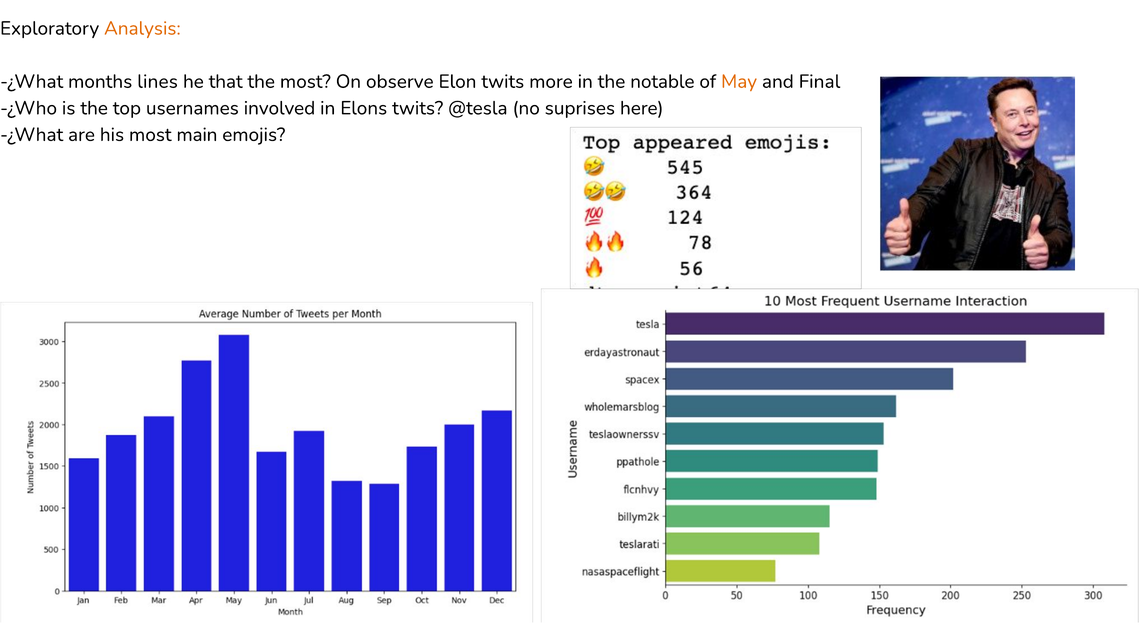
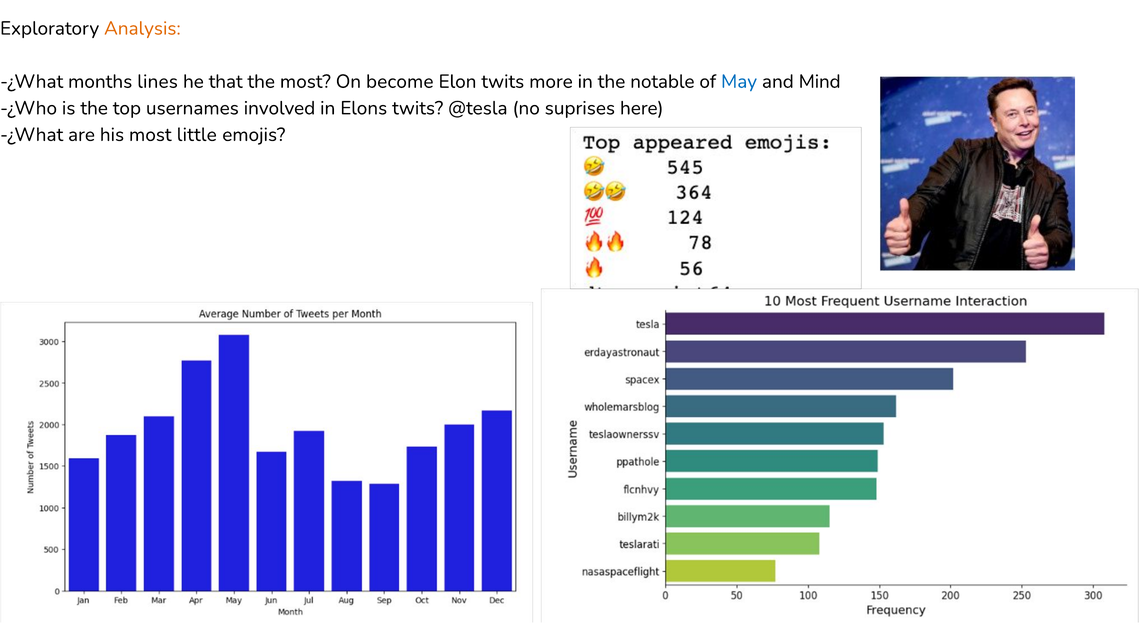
observe: observe -> become (400, 81)
May colour: orange -> blue (739, 81)
Final: Final -> Mind (820, 81)
main: main -> little (197, 135)
